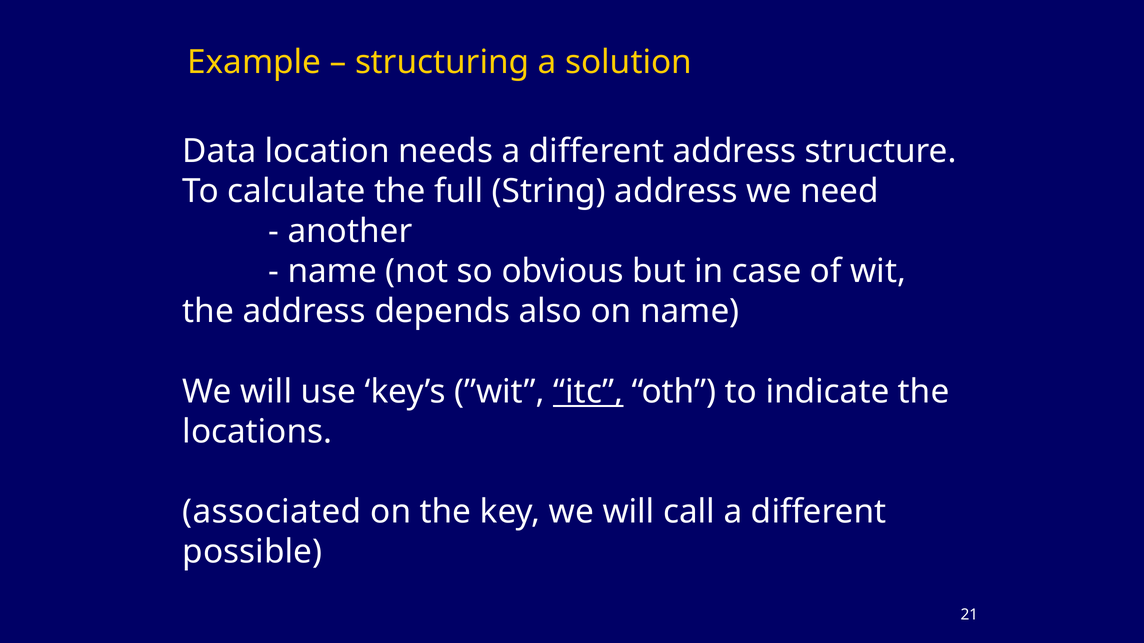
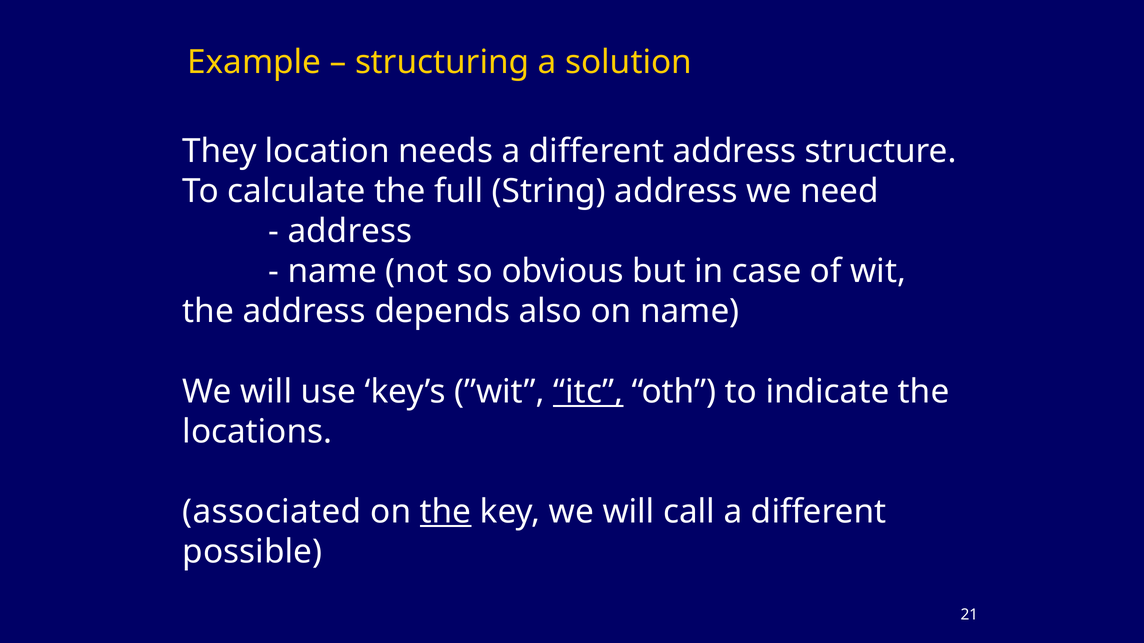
Data: Data -> They (220, 151)
another: another -> address (350, 232)
the underline: none -> present (446, 512)
